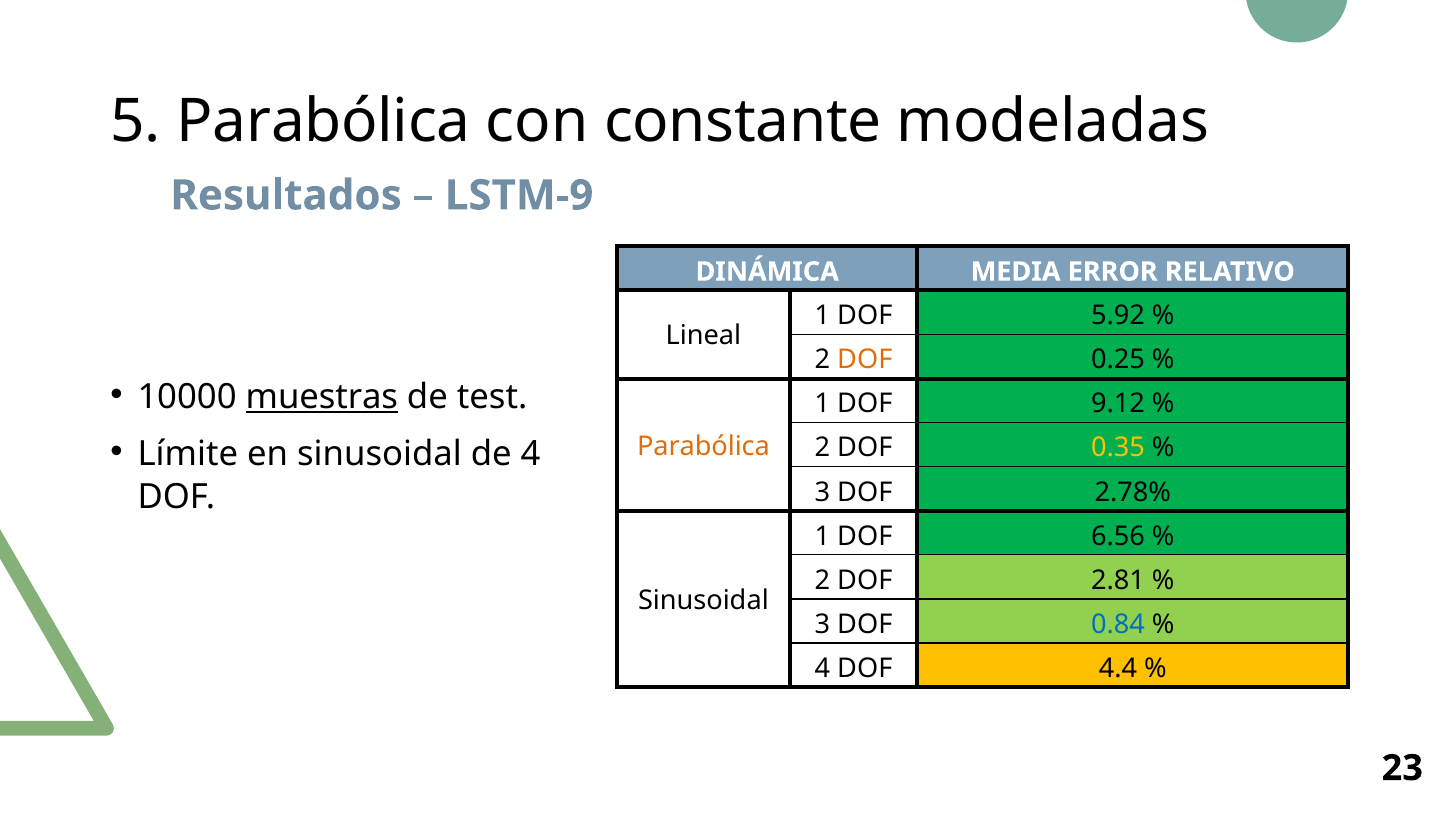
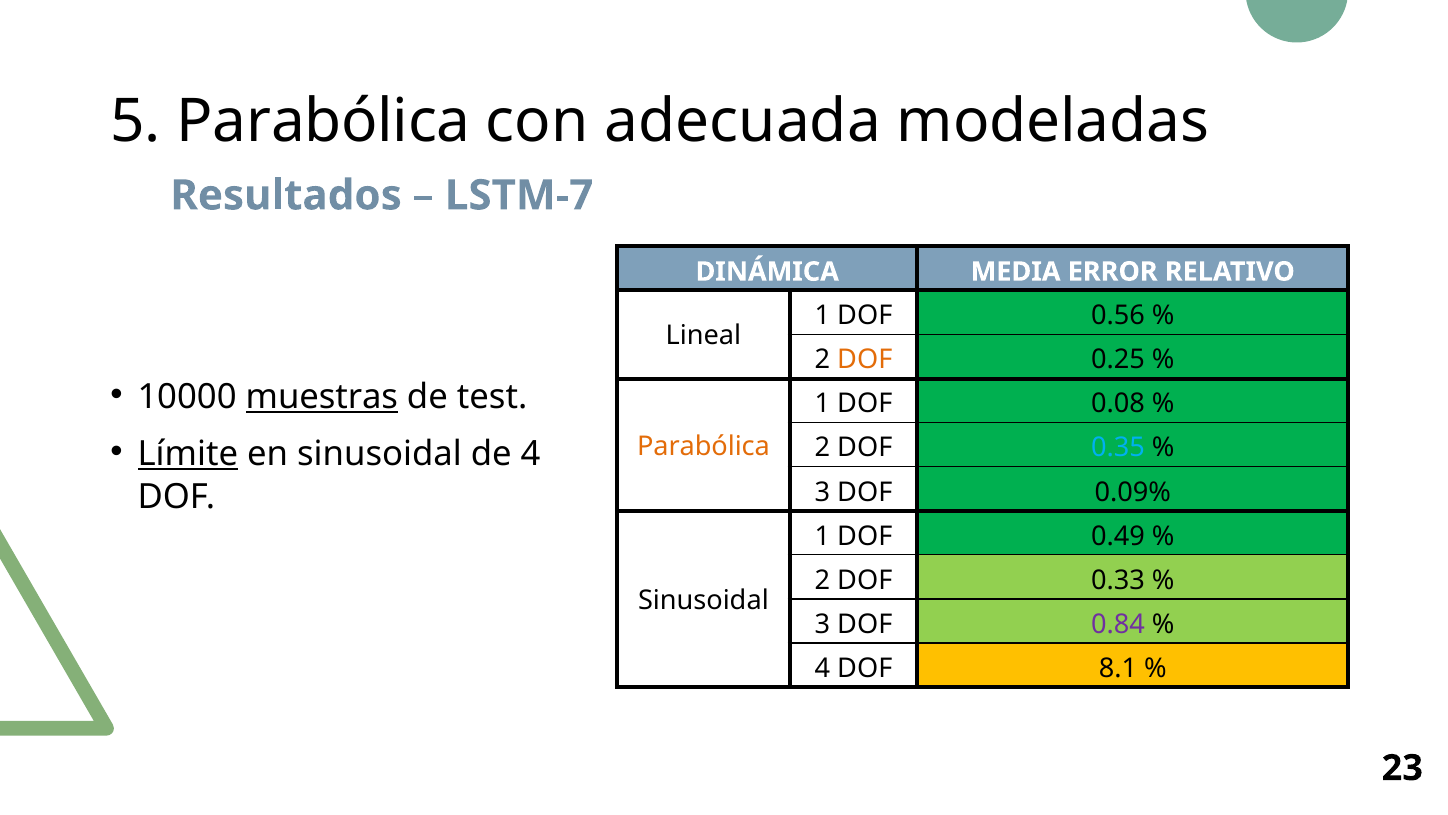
constante: constante -> adecuada (743, 122)
LSTM-9: LSTM-9 -> LSTM-7 (519, 195)
5.92: 5.92 -> 0.56 (1118, 316)
9.12: 9.12 -> 0.08 (1118, 404)
Límite underline: none -> present (188, 454)
0.35 colour: yellow -> light blue (1118, 448)
2.78%: 2.78% -> 0.09% (1133, 492)
6.56: 6.56 -> 0.49 (1118, 536)
2.81: 2.81 -> 0.33 (1118, 580)
0.84 colour: blue -> purple (1118, 624)
4.4: 4.4 -> 8.1 (1118, 668)
